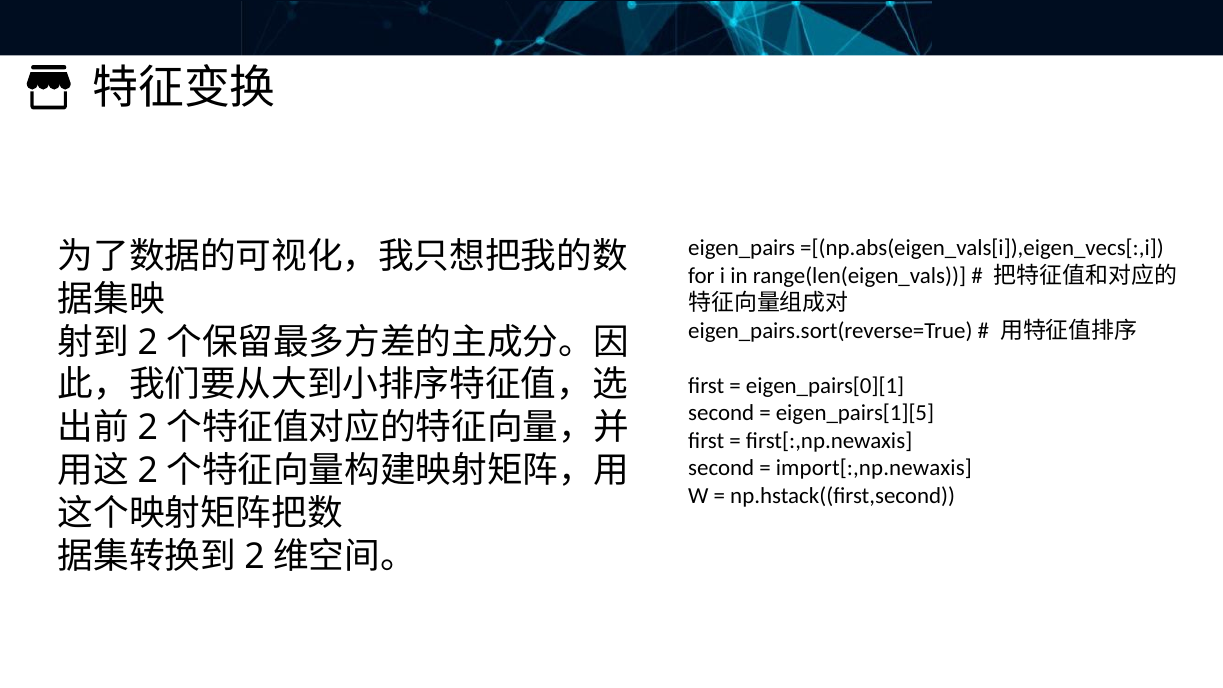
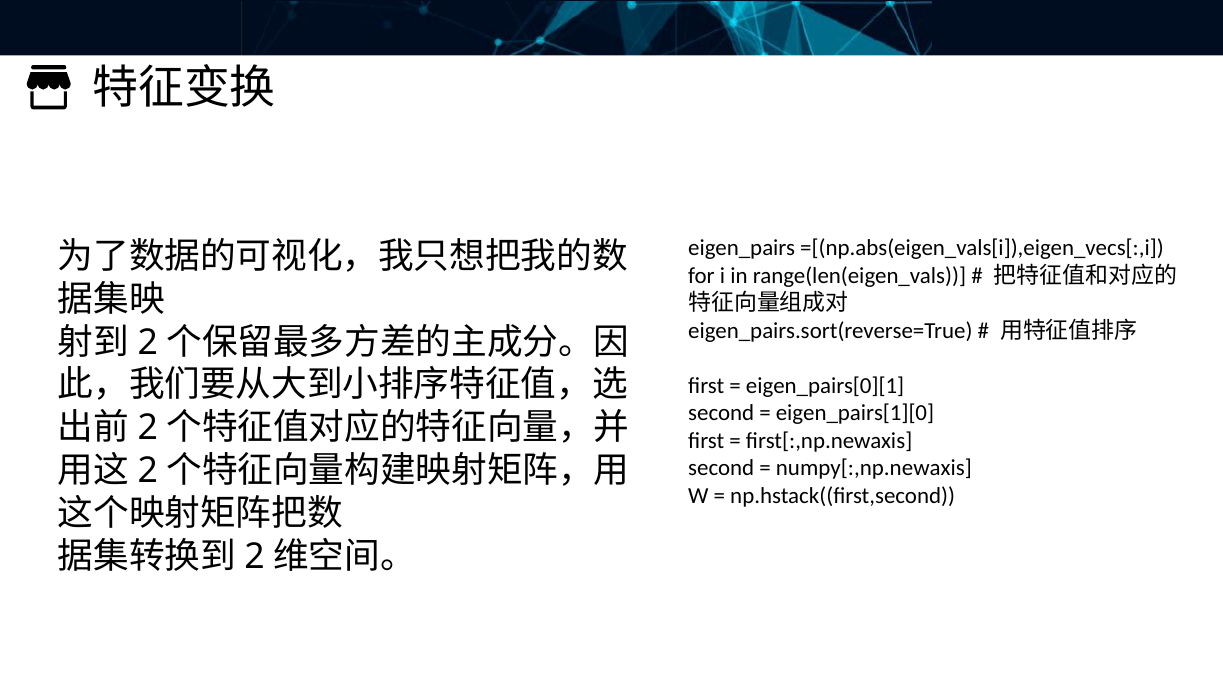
eigen_pairs[1][5: eigen_pairs[1][5 -> eigen_pairs[1][0 (855, 413)
import[:,np.newaxis: import[:,np.newaxis -> numpy[:,np.newaxis (874, 468)
